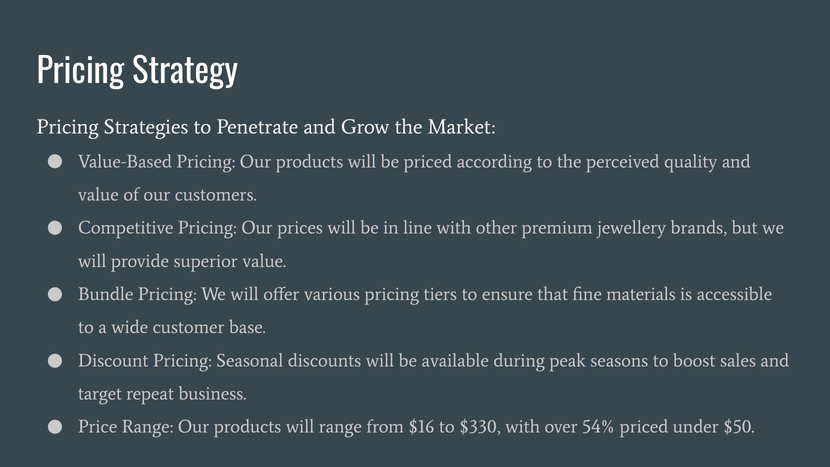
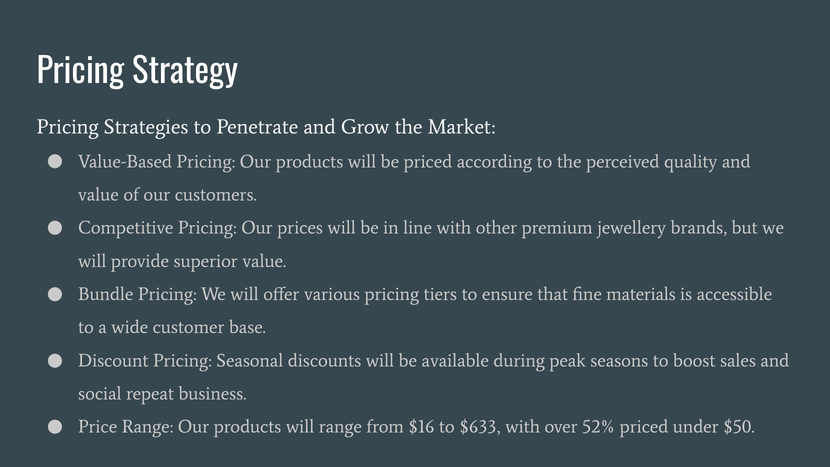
target: target -> social (100, 394)
$330: $330 -> $633 (480, 427)
54%: 54% -> 52% (599, 427)
